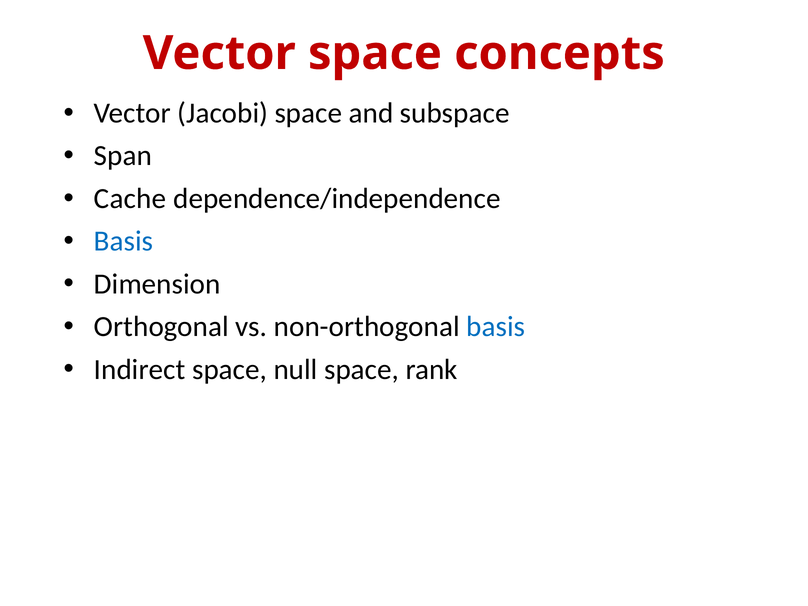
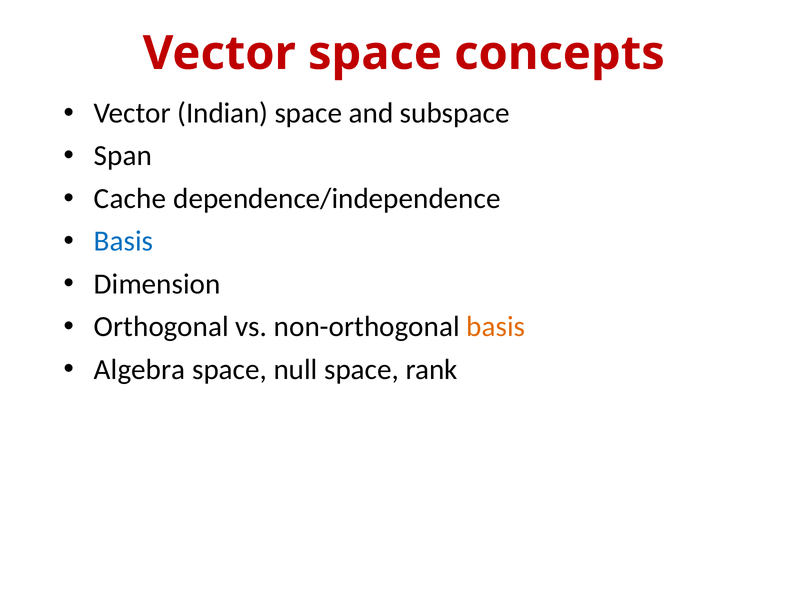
Jacobi: Jacobi -> Indian (223, 113)
basis colour: blue -> orange (496, 327)
Indirect: Indirect -> Algebra (140, 369)
